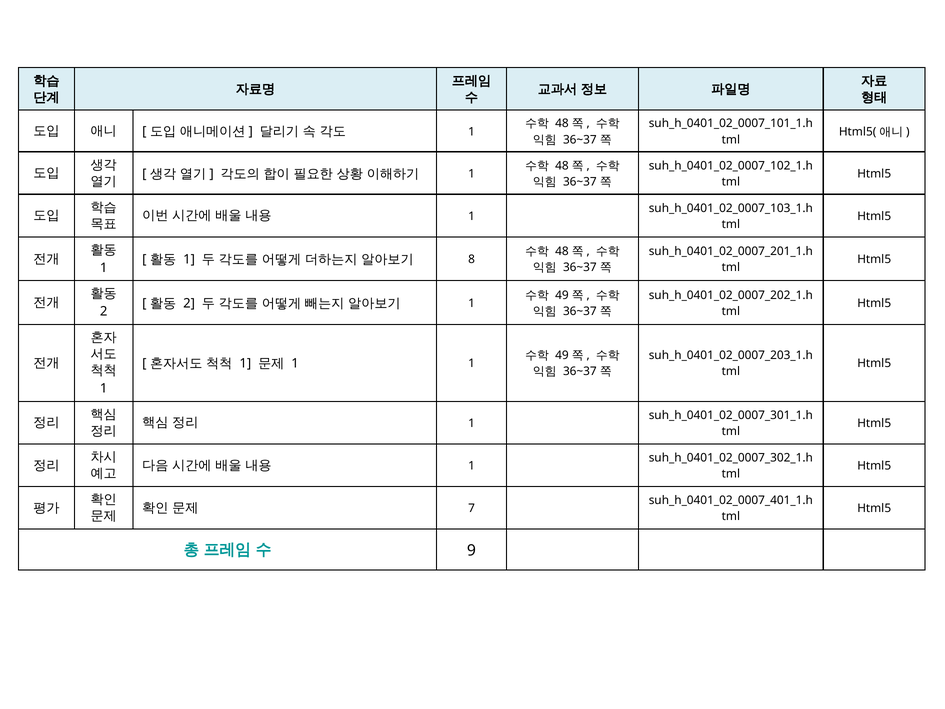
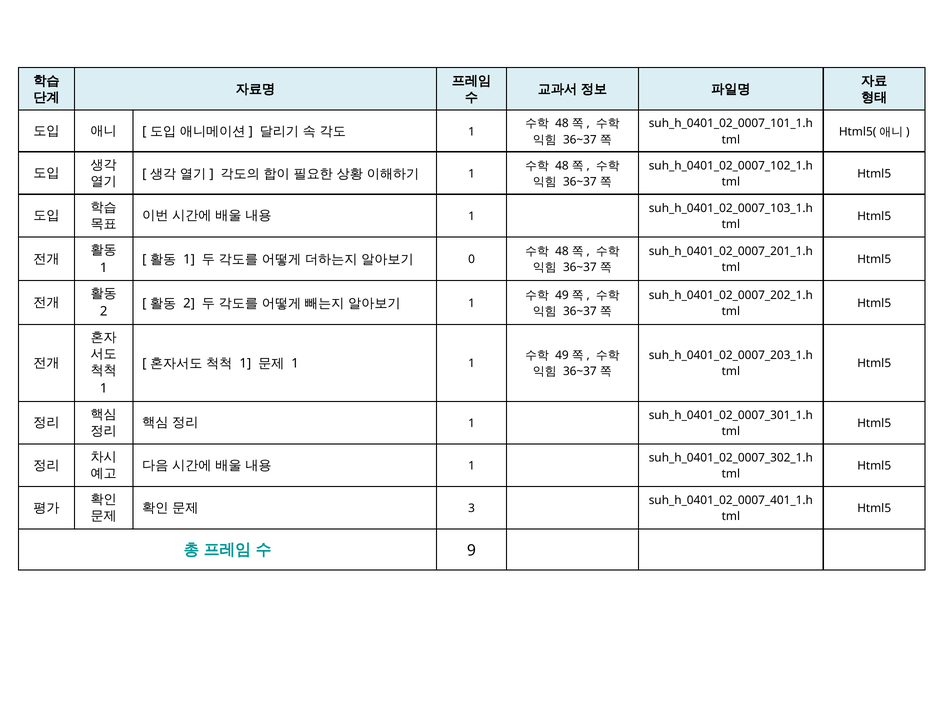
8: 8 -> 0 (472, 259)
7: 7 -> 3 (472, 508)
